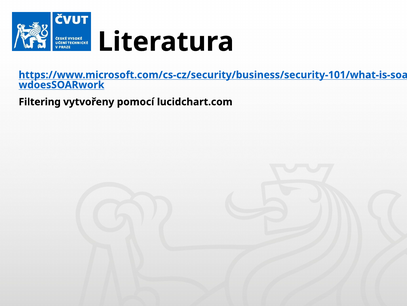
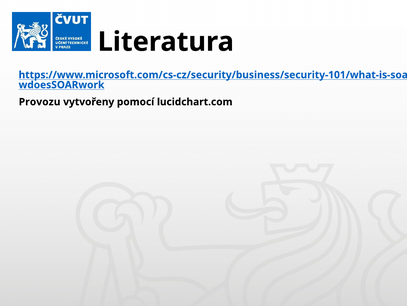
Filtering: Filtering -> Provozu (40, 102)
